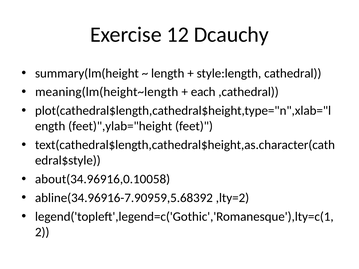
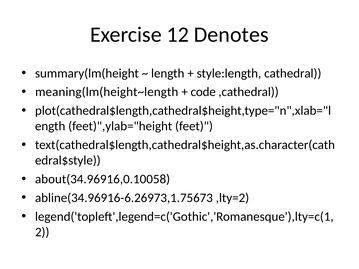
Dcauchy: Dcauchy -> Denotes (231, 35)
each: each -> code (203, 92)
abline(34.96916-7.90959,5.68392: abline(34.96916-7.90959,5.68392 -> abline(34.96916-6.26973,1.75673 (124, 198)
